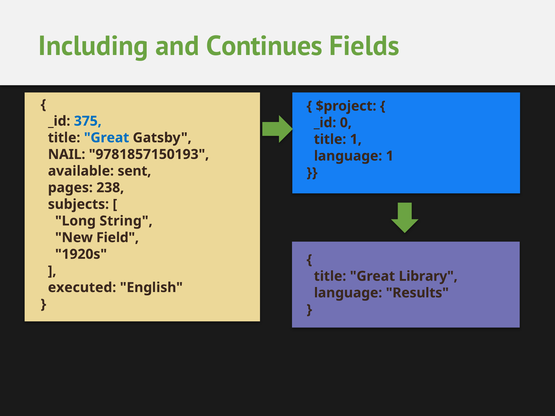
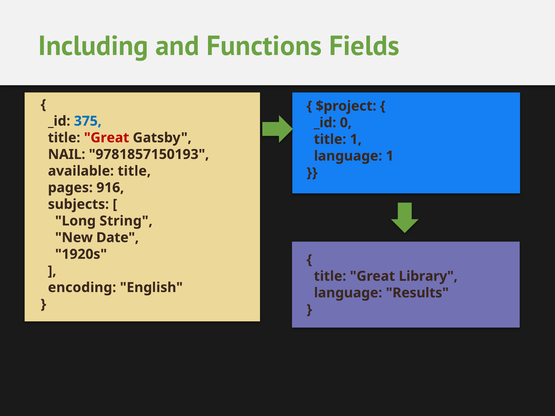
Continues: Continues -> Functions (264, 46)
Great colour: blue -> red (107, 138)
available sent: sent -> title (134, 171)
238: 238 -> 916 (110, 188)
Field: Field -> Date (118, 238)
executed: executed -> encoding (82, 288)
